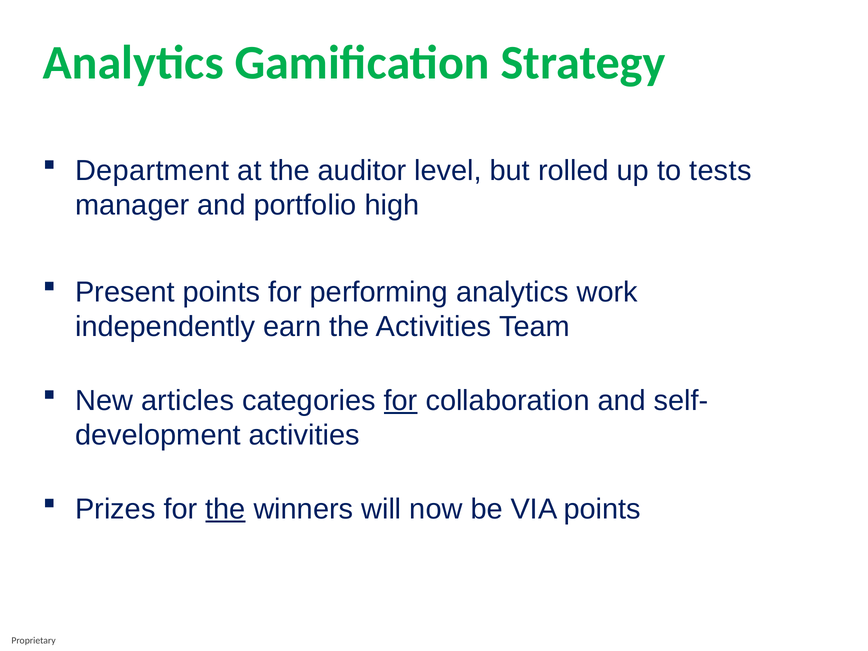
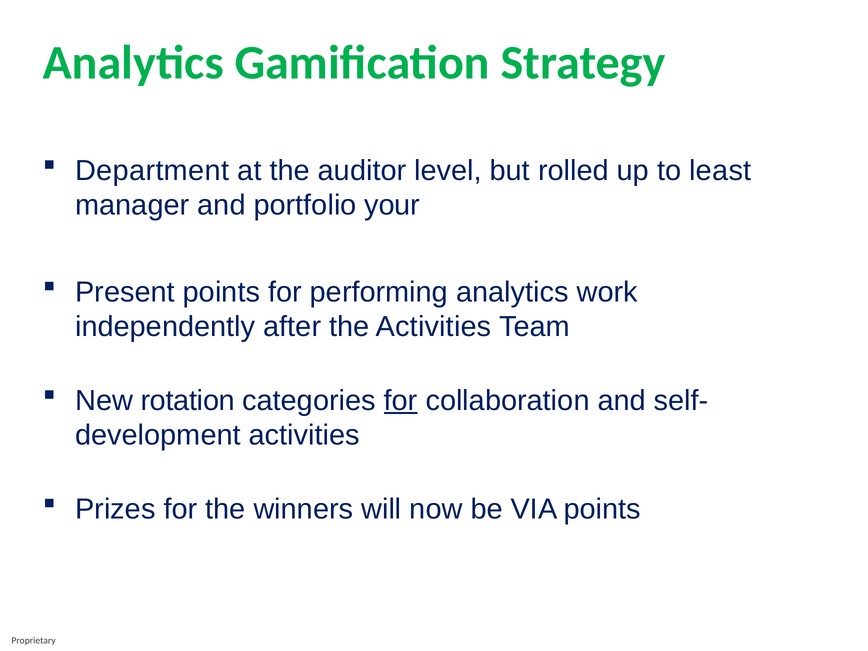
tests: tests -> least (720, 170)
high: high -> your (392, 205)
earn: earn -> after (292, 327)
articles: articles -> rotation (188, 400)
the underline: present -> none (225, 509)
